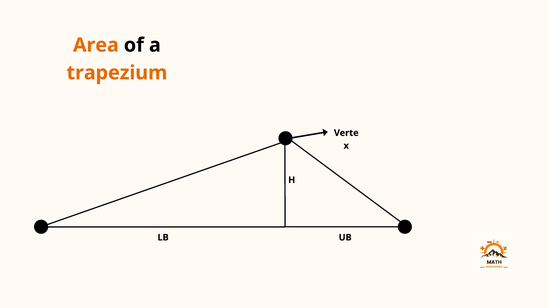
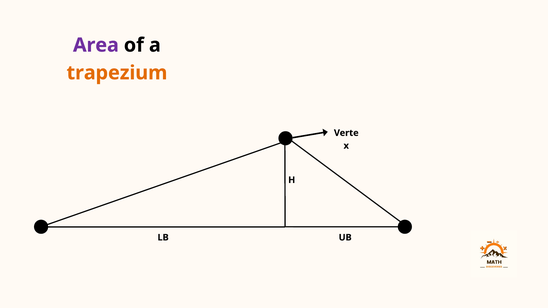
Area colour: orange -> purple (96, 45)
